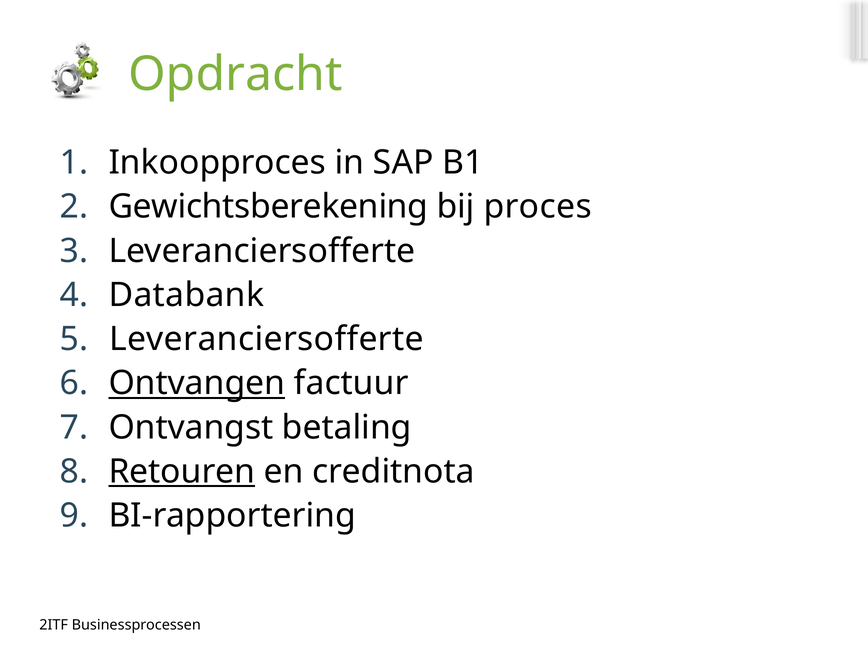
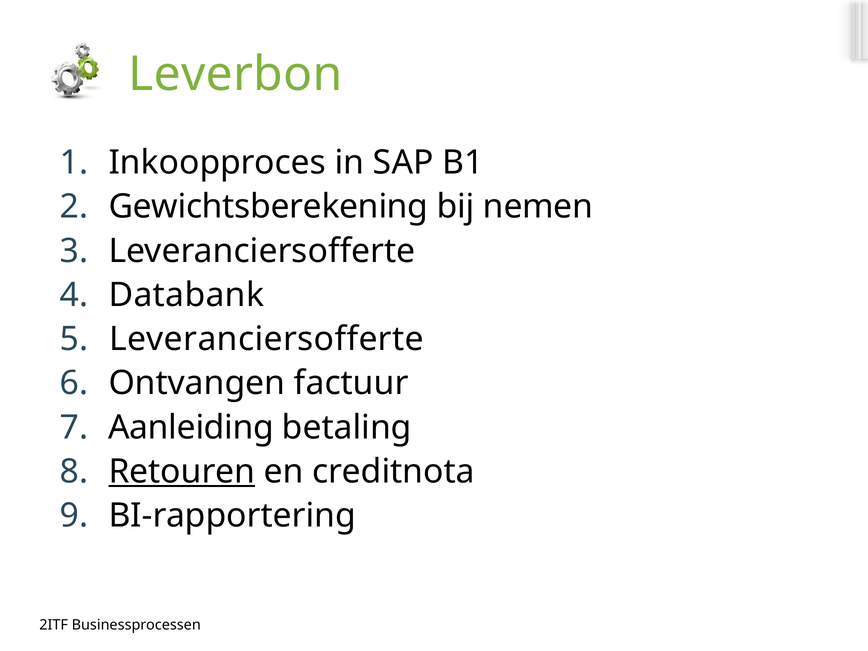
Opdracht: Opdracht -> Leverbon (235, 74)
proces: proces -> nemen (538, 207)
Ontvangen underline: present -> none (197, 383)
Ontvangst: Ontvangst -> Aanleiding (191, 428)
